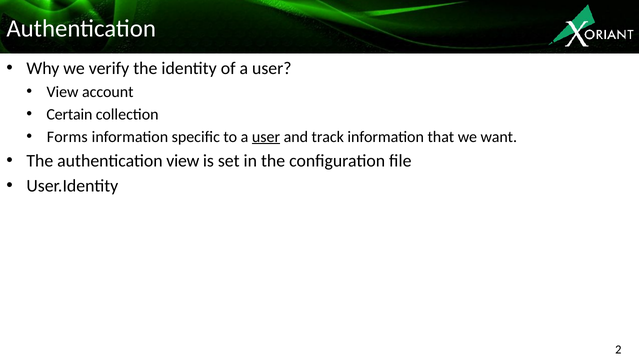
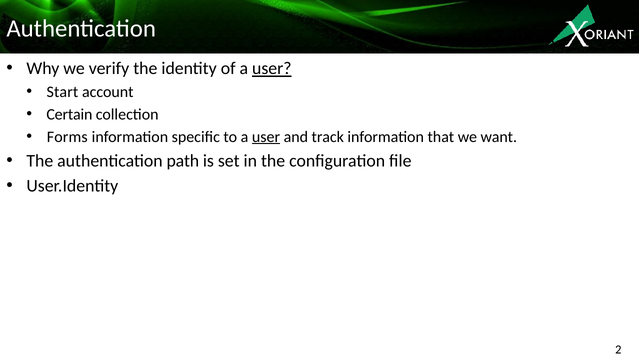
user underline: none -> present (272, 69)
View: View -> Start (62, 92)
authentication view: view -> path (183, 160)
